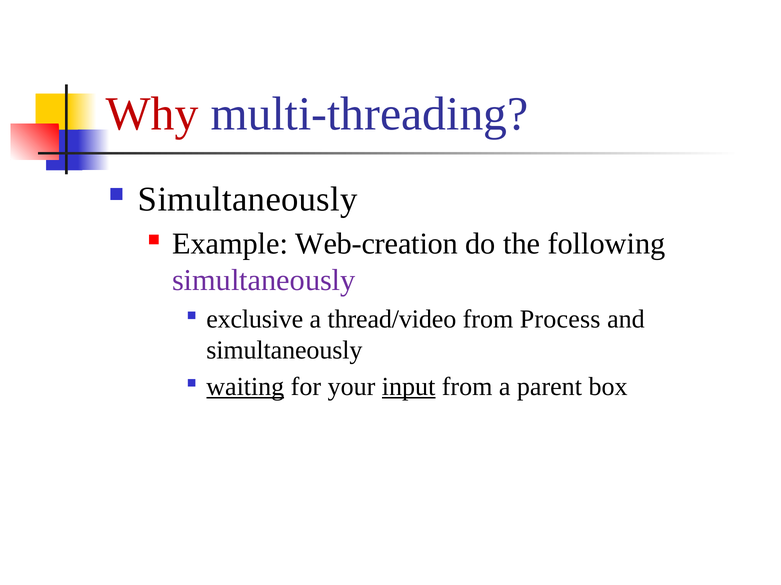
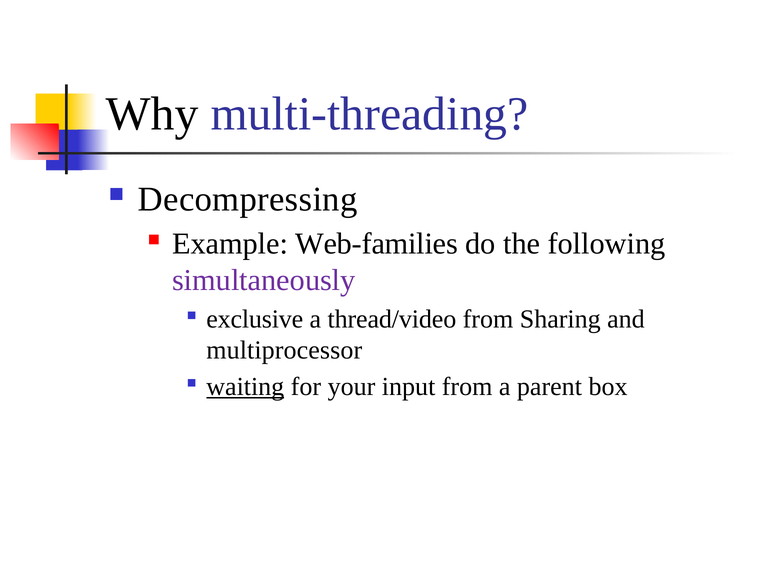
Why colour: red -> black (152, 114)
Simultaneously: Simultaneously -> Decompressing (248, 199)
Web-creation: Web-creation -> Web-families (377, 244)
Process: Process -> Sharing (560, 320)
simultaneously: simultaneously -> multiprocessor (284, 351)
input underline: present -> none (409, 387)
